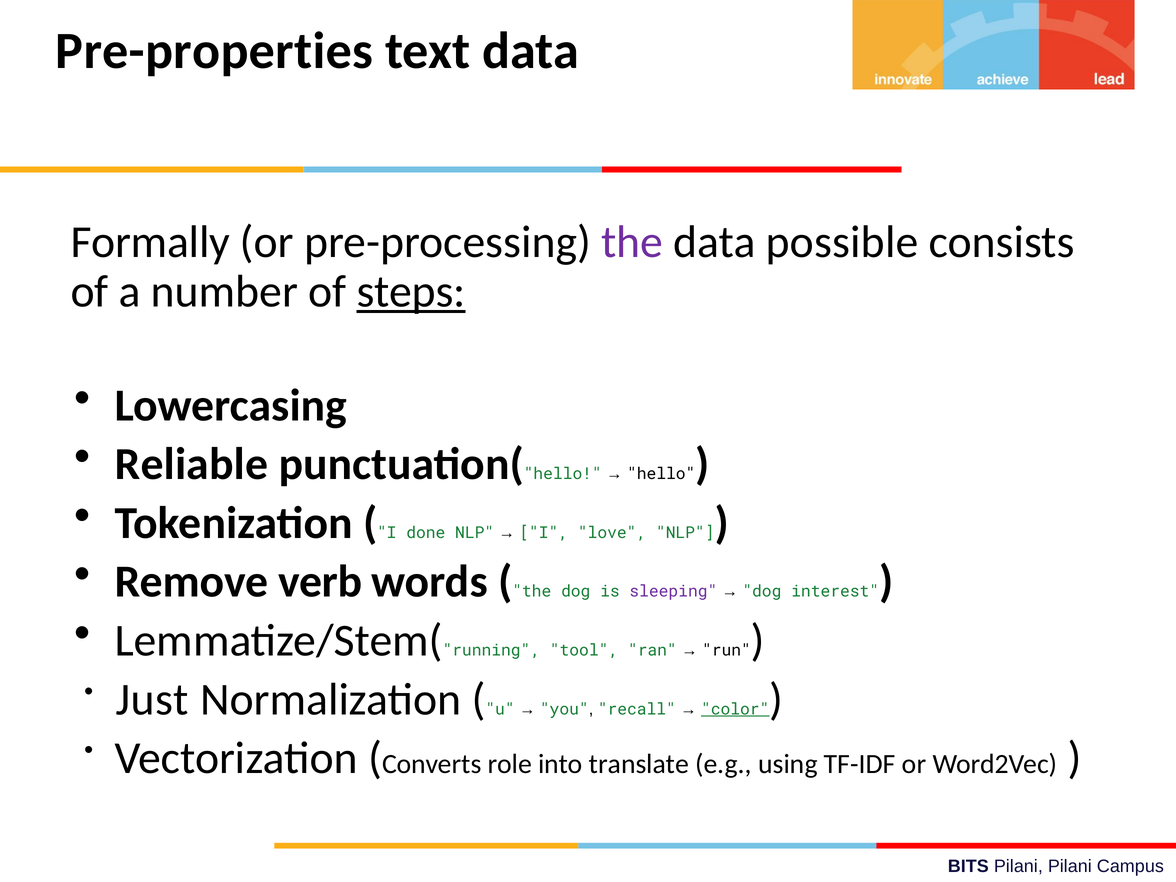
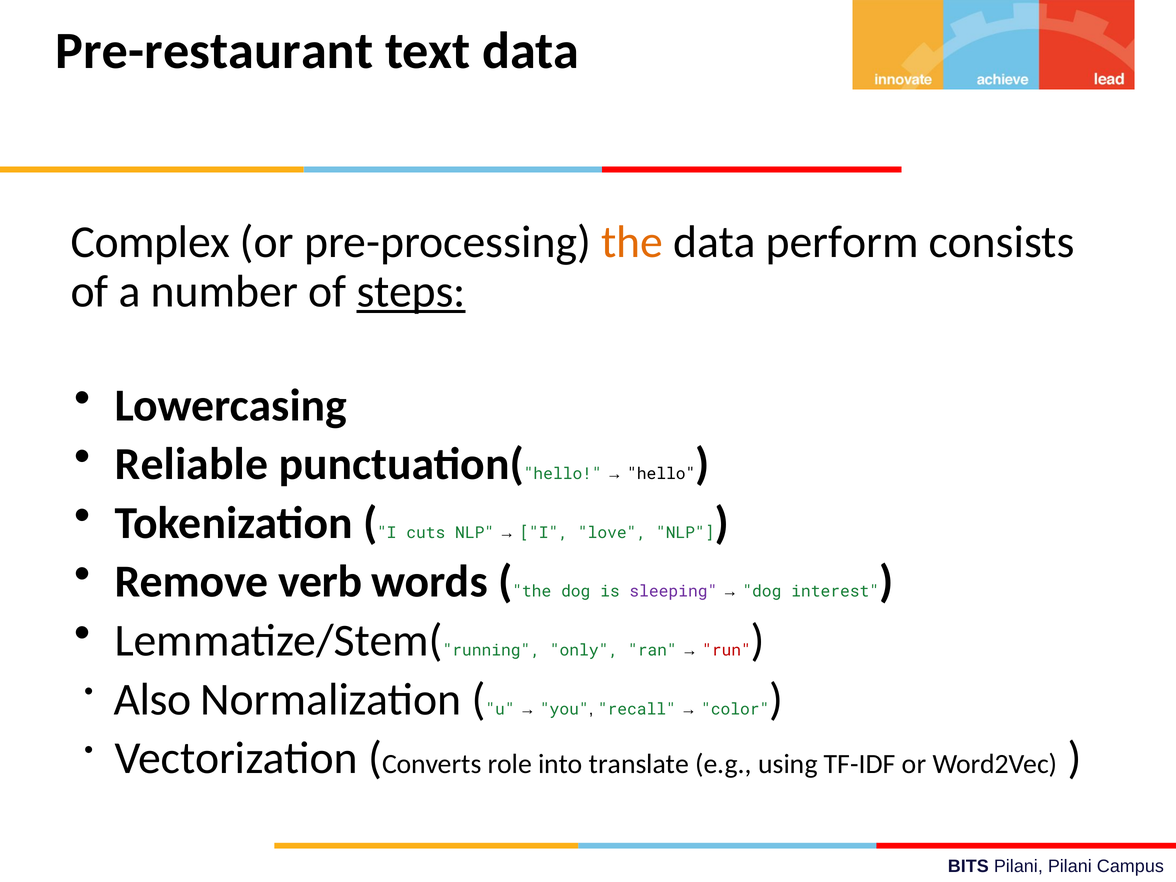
Pre-properties: Pre-properties -> Pre-restaurant (214, 51)
Formally: Formally -> Complex (150, 242)
the colour: purple -> orange (632, 242)
possible: possible -> perform (842, 242)
done: done -> cuts (426, 533)
tool: tool -> only (584, 650)
run colour: black -> red (726, 650)
Just: Just -> Also (153, 699)
color underline: present -> none (735, 709)
